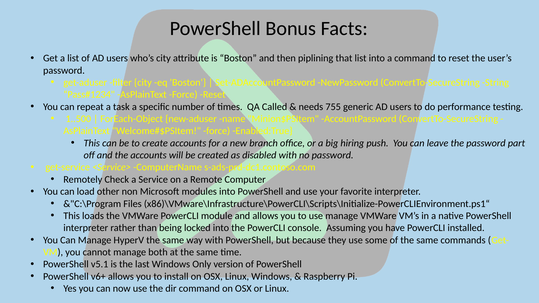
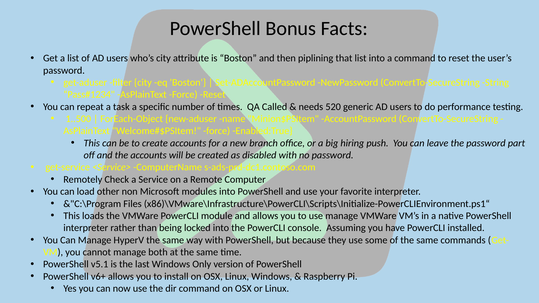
755: 755 -> 520 (333, 107)
